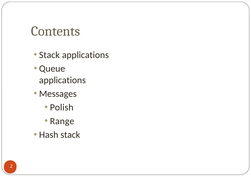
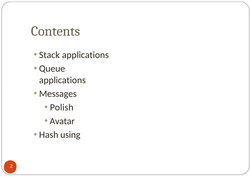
Range: Range -> Avatar (62, 121)
Hash stack: stack -> using (70, 135)
